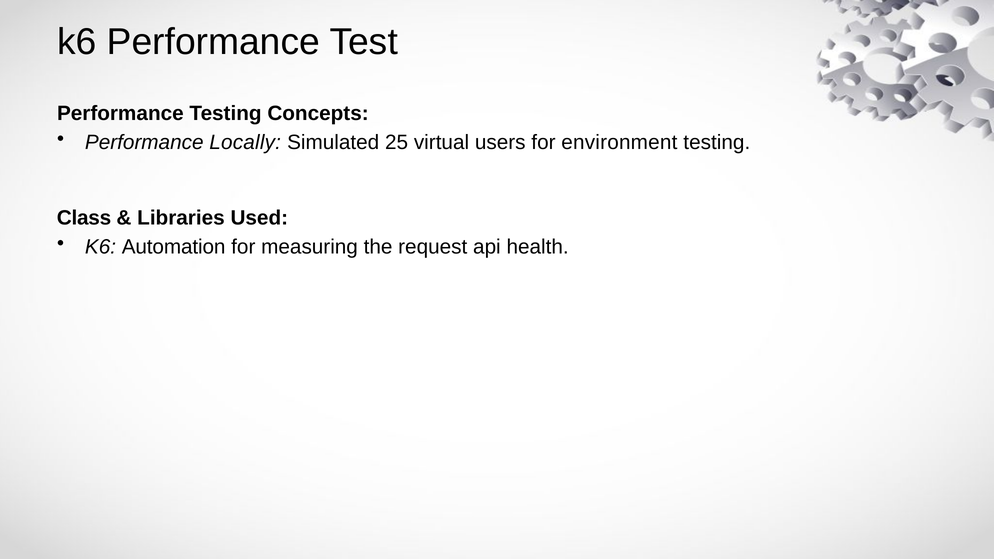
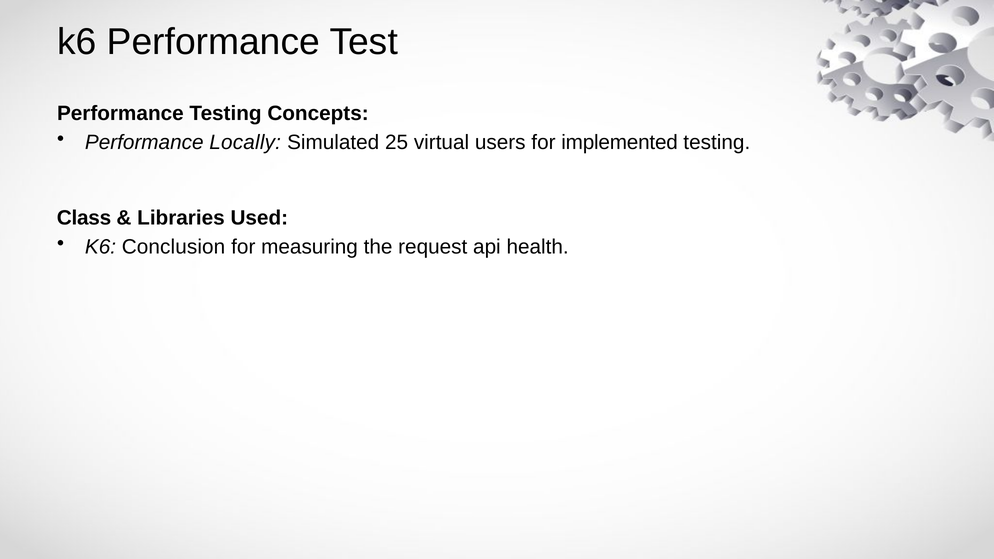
environment: environment -> implemented (620, 142)
Automation: Automation -> Conclusion (174, 247)
